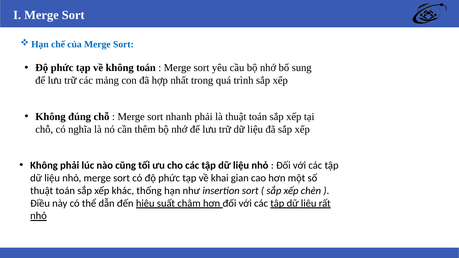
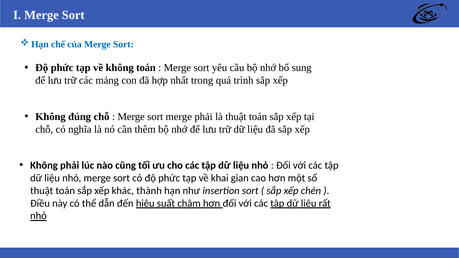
sort nhanh: nhanh -> merge (179, 117)
thống: thống -> thành (149, 191)
